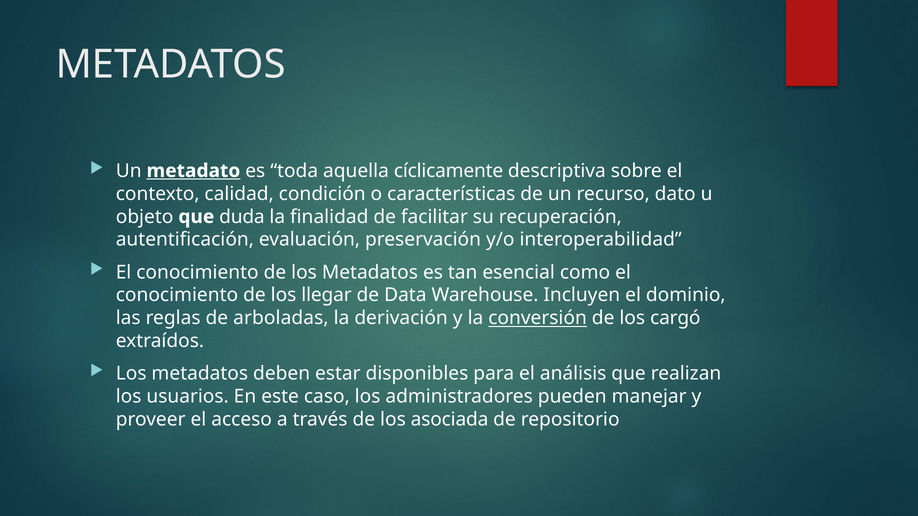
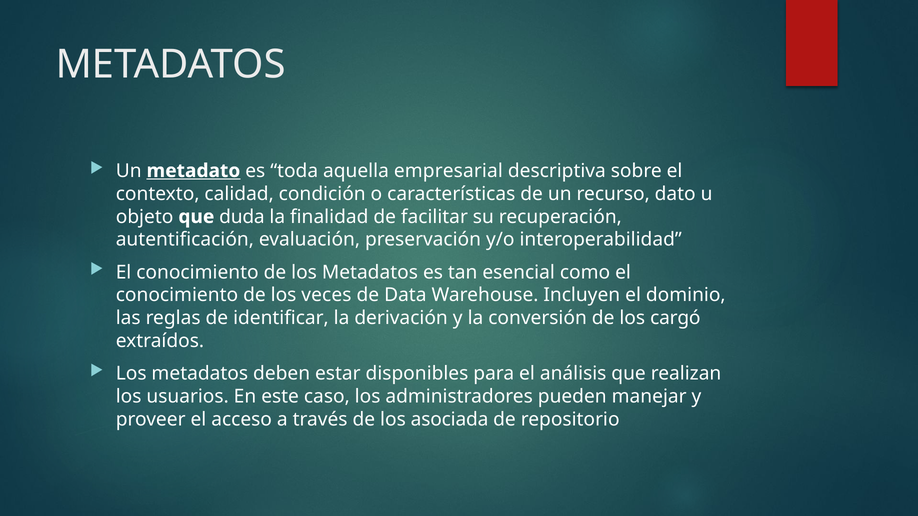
cíclicamente: cíclicamente -> empresarial (448, 171)
llegar: llegar -> veces (326, 295)
arboladas: arboladas -> identificar (281, 318)
conversión underline: present -> none (538, 318)
